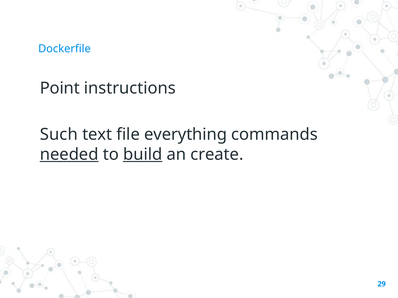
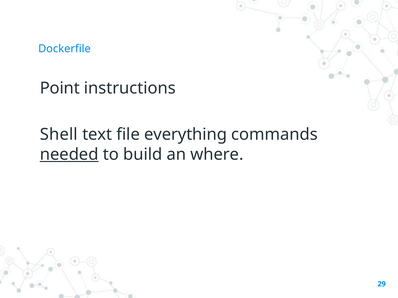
Such: Such -> Shell (59, 135)
build underline: present -> none (143, 155)
create: create -> where (217, 155)
